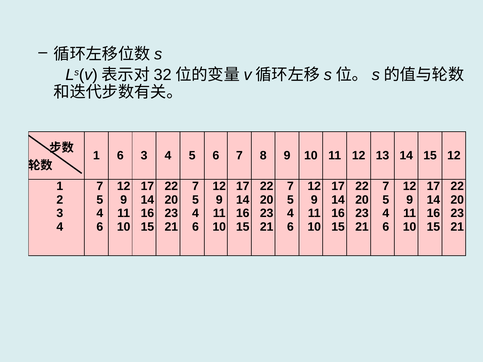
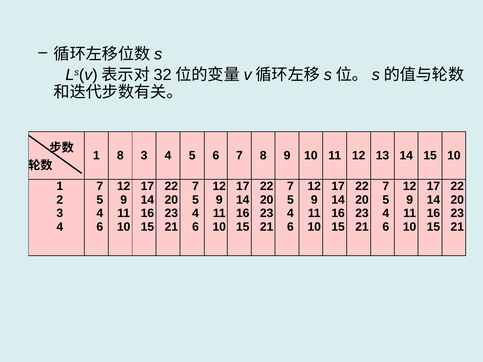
1 6: 6 -> 8 (120, 156)
15 12: 12 -> 10 (454, 156)
